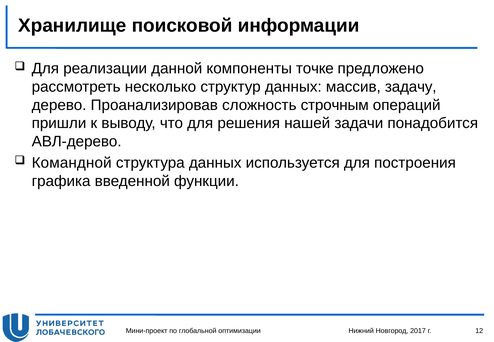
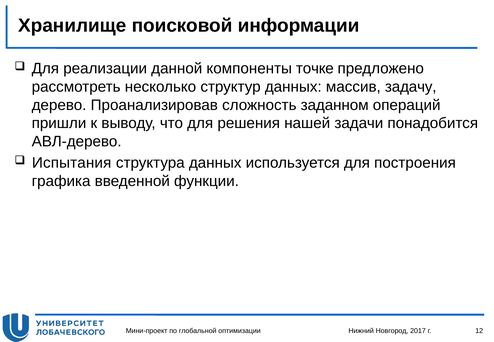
строчным: строчным -> заданном (335, 105)
Командной: Командной -> Испытания (72, 163)
